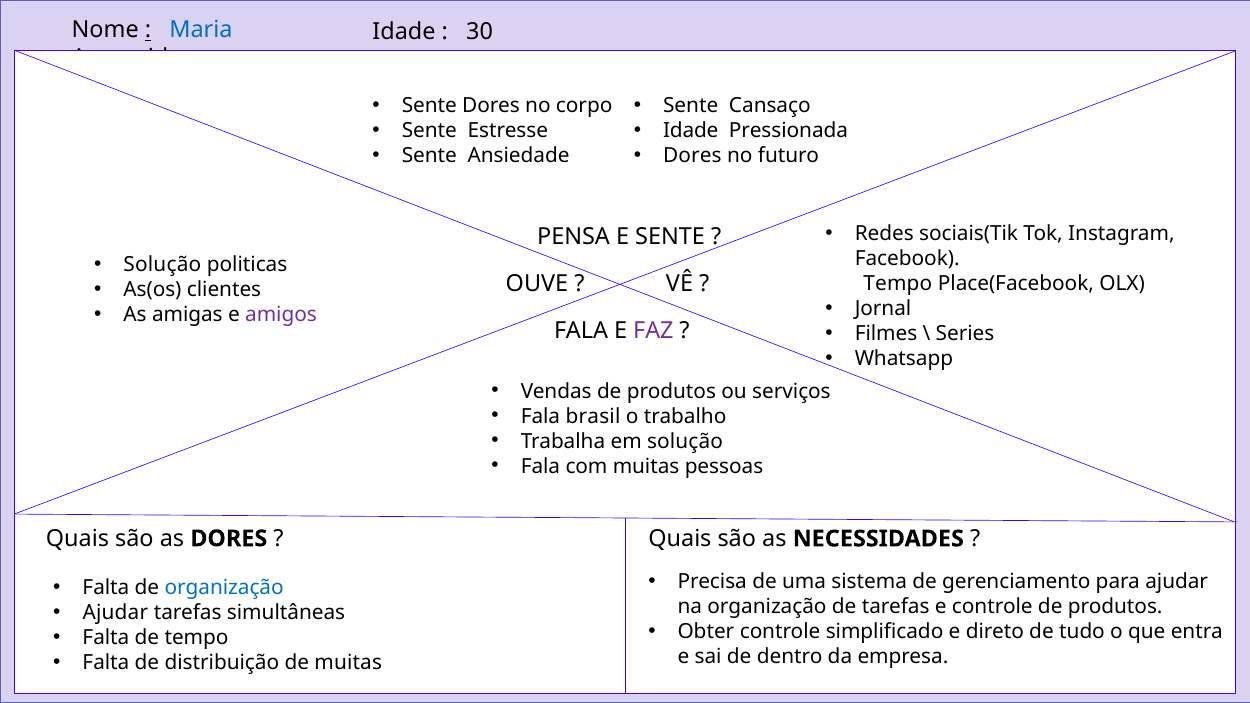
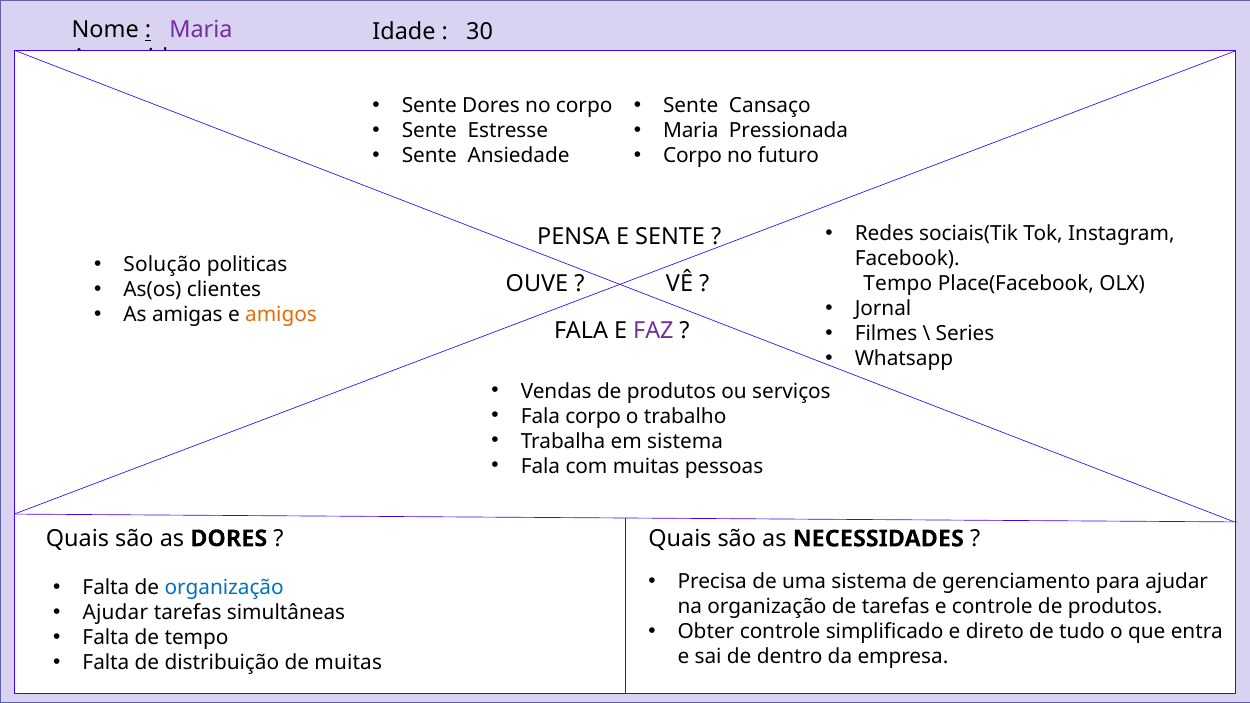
Maria colour: blue -> purple (201, 30)
Idade: Idade -> Maria (691, 131)
Dores: Dores -> Corpo (693, 156)
amigos colour: purple -> orange (281, 315)
Fala brasil: brasil -> corpo (593, 416)
em solução: solução -> sistema (685, 441)
